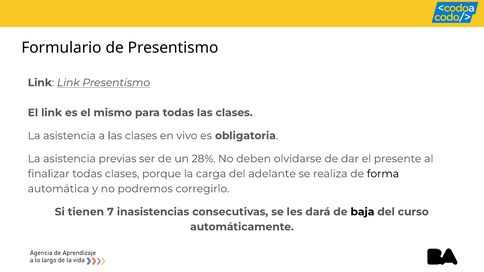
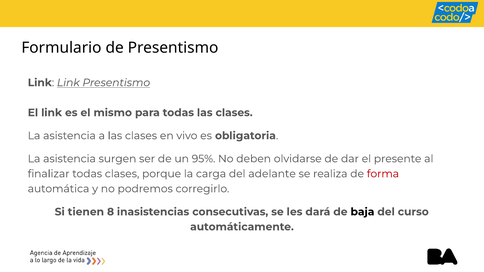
previas: previas -> surgen (117, 159)
28%: 28% -> 95% (203, 159)
forma colour: black -> red (383, 174)
7: 7 -> 8 (111, 212)
